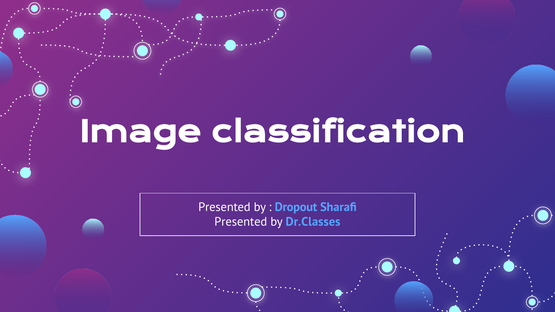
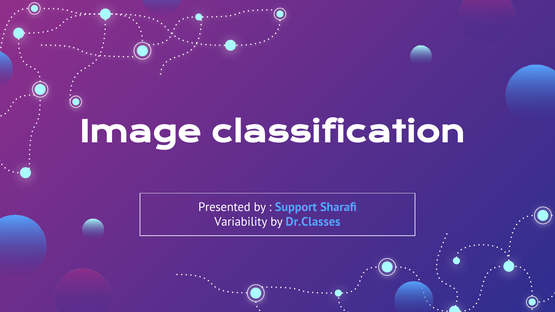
Dropout: Dropout -> Support (296, 207)
Presented: Presented -> Variability (241, 222)
